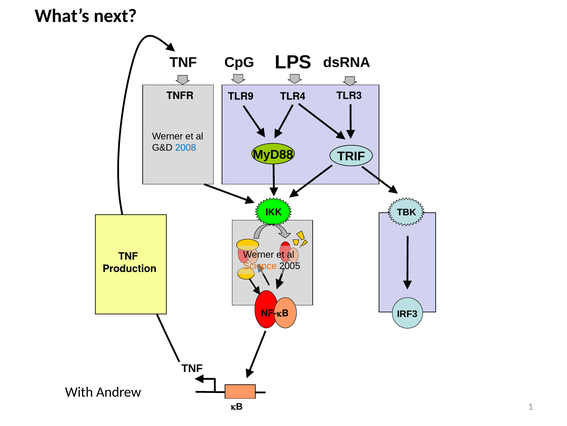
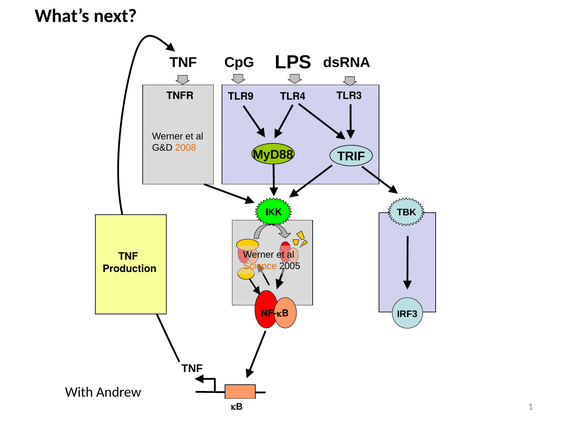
2008 colour: blue -> orange (186, 148)
